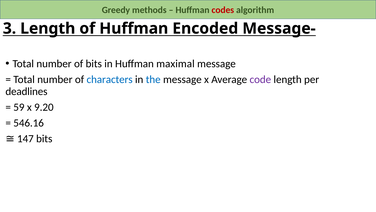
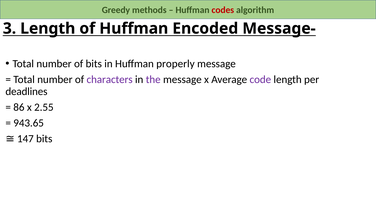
maximal: maximal -> properly (175, 64)
characters colour: blue -> purple (110, 79)
the colour: blue -> purple (153, 79)
59: 59 -> 86 (19, 107)
9.20: 9.20 -> 2.55 (44, 107)
546.16: 546.16 -> 943.65 (29, 123)
